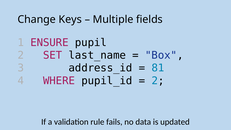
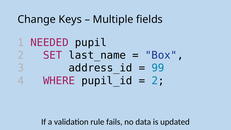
ENSURE: ENSURE -> NEEDED (49, 43)
81: 81 -> 99 (158, 68)
